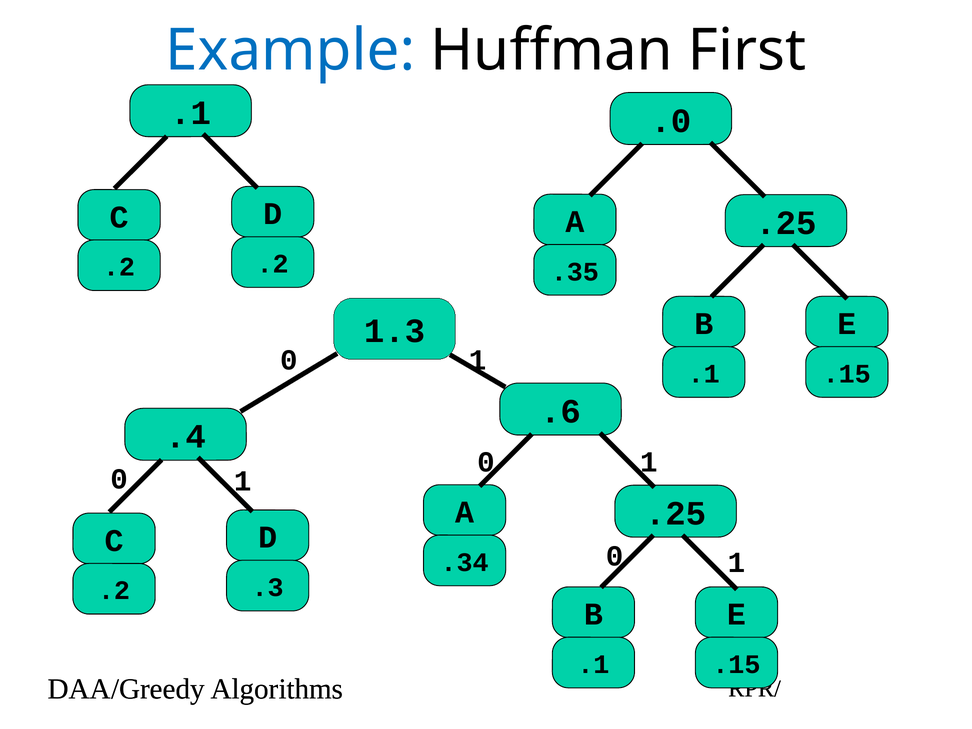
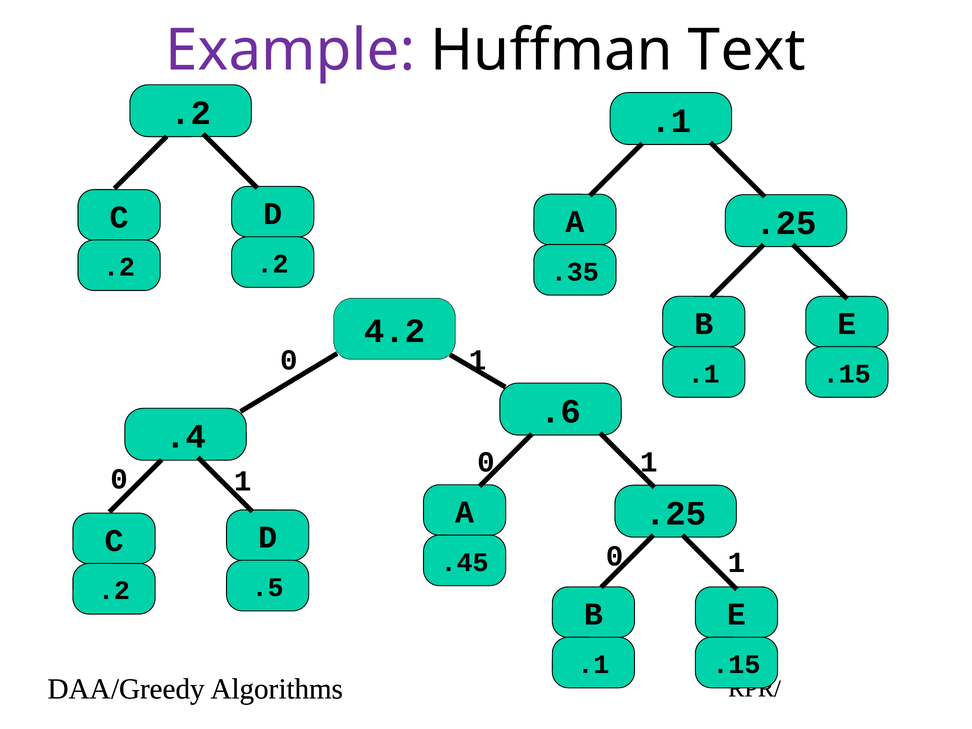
Example colour: blue -> purple (290, 51)
First: First -> Text (747, 51)
.1: .1 -> .2 (191, 113)
.0: .0 -> .1 (671, 121)
1.3: 1.3 -> 4.2 (395, 331)
.34: .34 -> .45 (465, 562)
.3: .3 -> .5 (268, 587)
